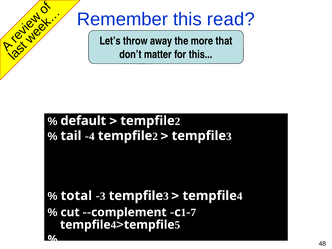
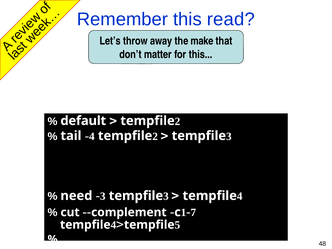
more: more -> make (202, 41)
total: total -> need (76, 196)
